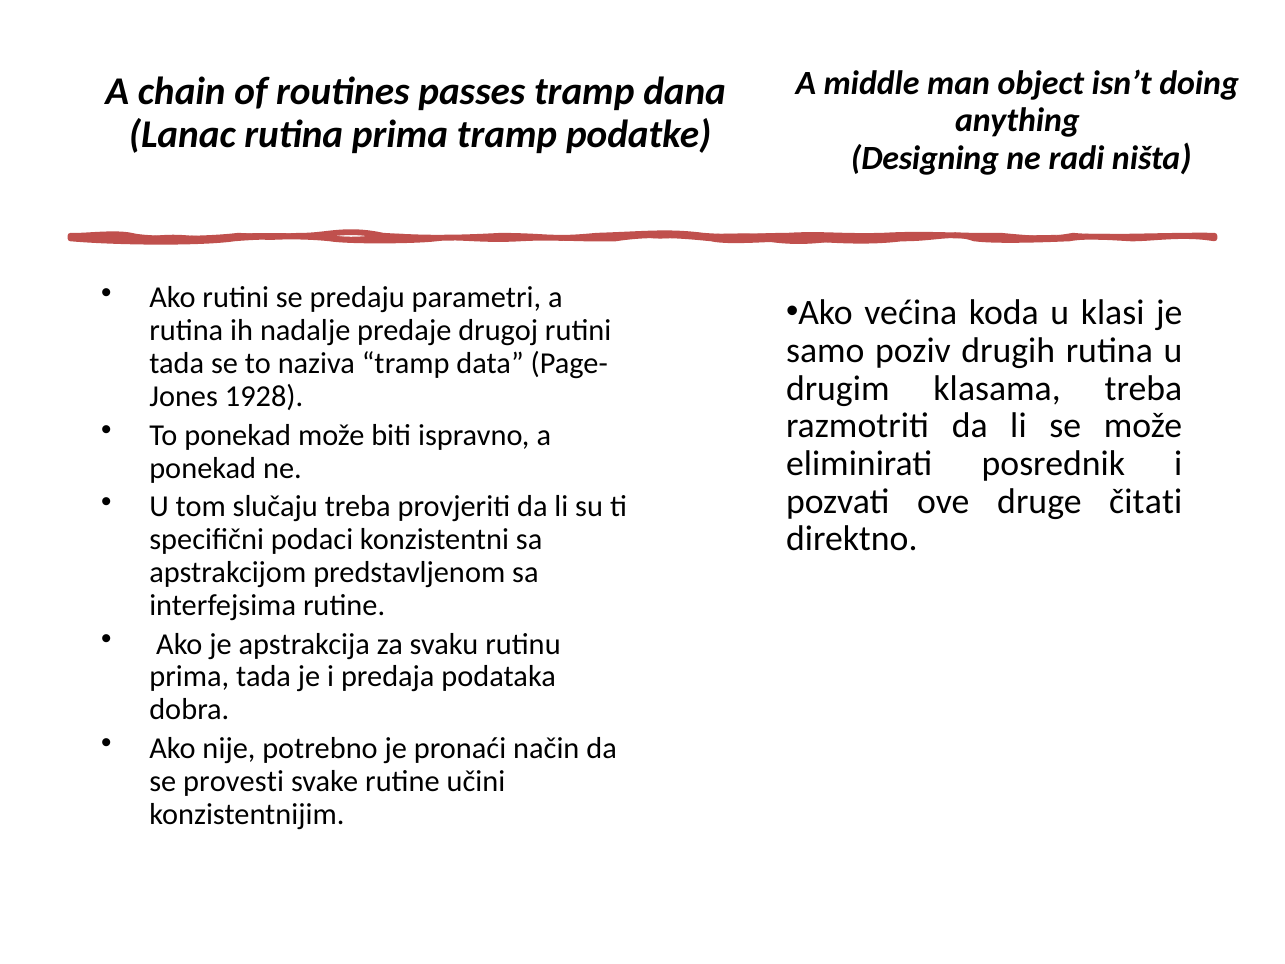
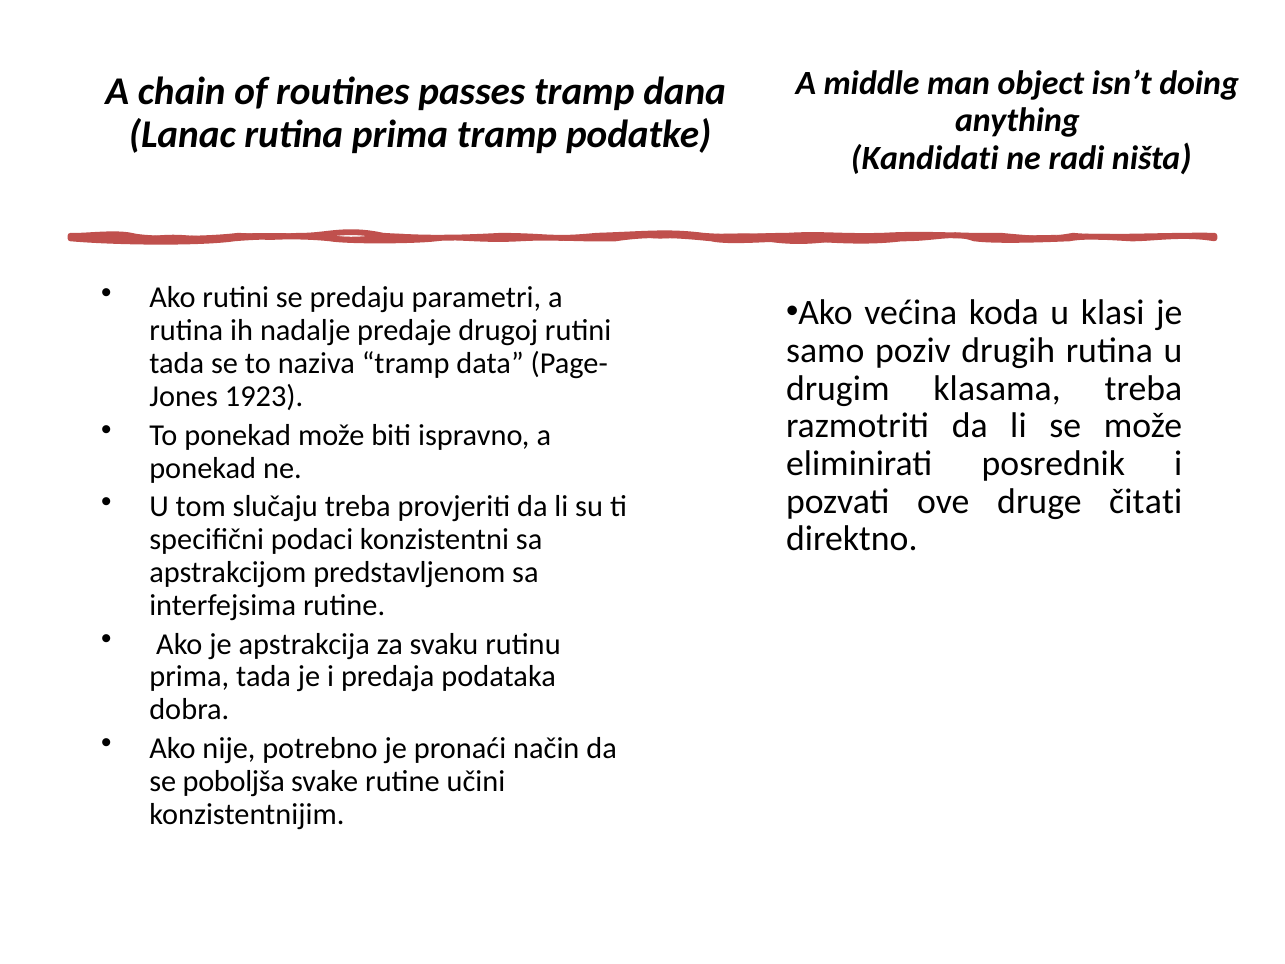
Designing: Designing -> Kandidati (925, 158)
1928: 1928 -> 1923 (264, 396)
provesti: provesti -> poboljša (234, 781)
